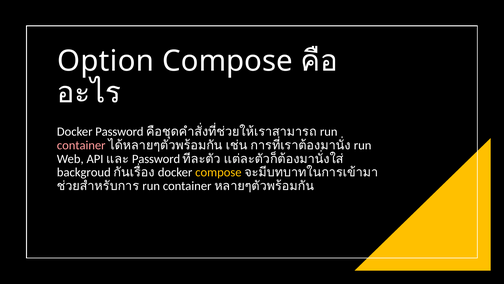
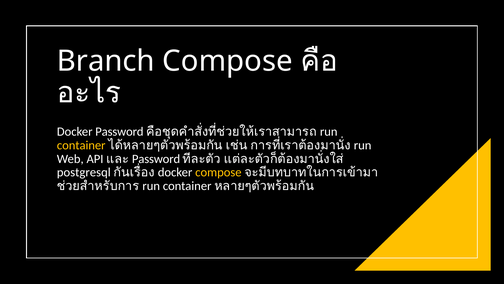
Option: Option -> Branch (106, 61)
container colour: pink -> yellow (81, 145)
backgroud: backgroud -> postgresql (84, 172)
